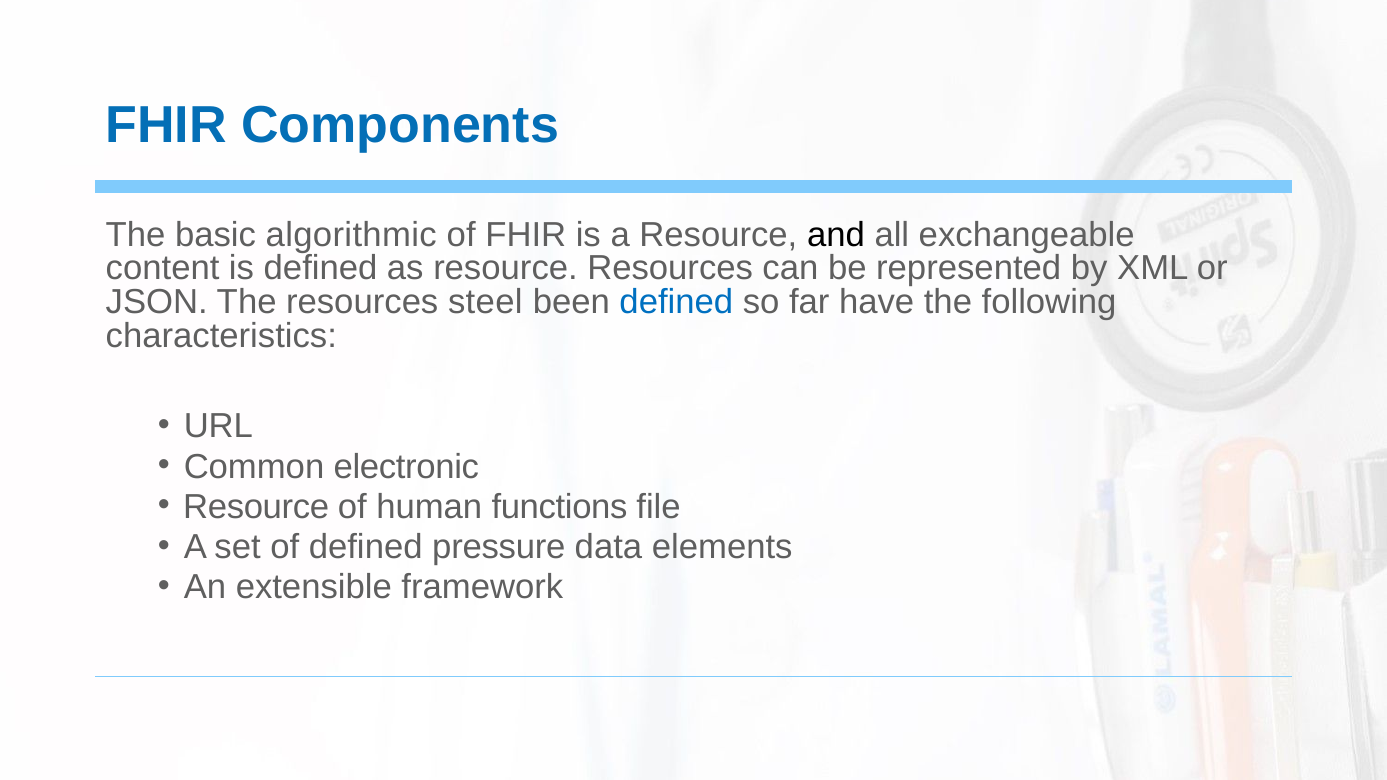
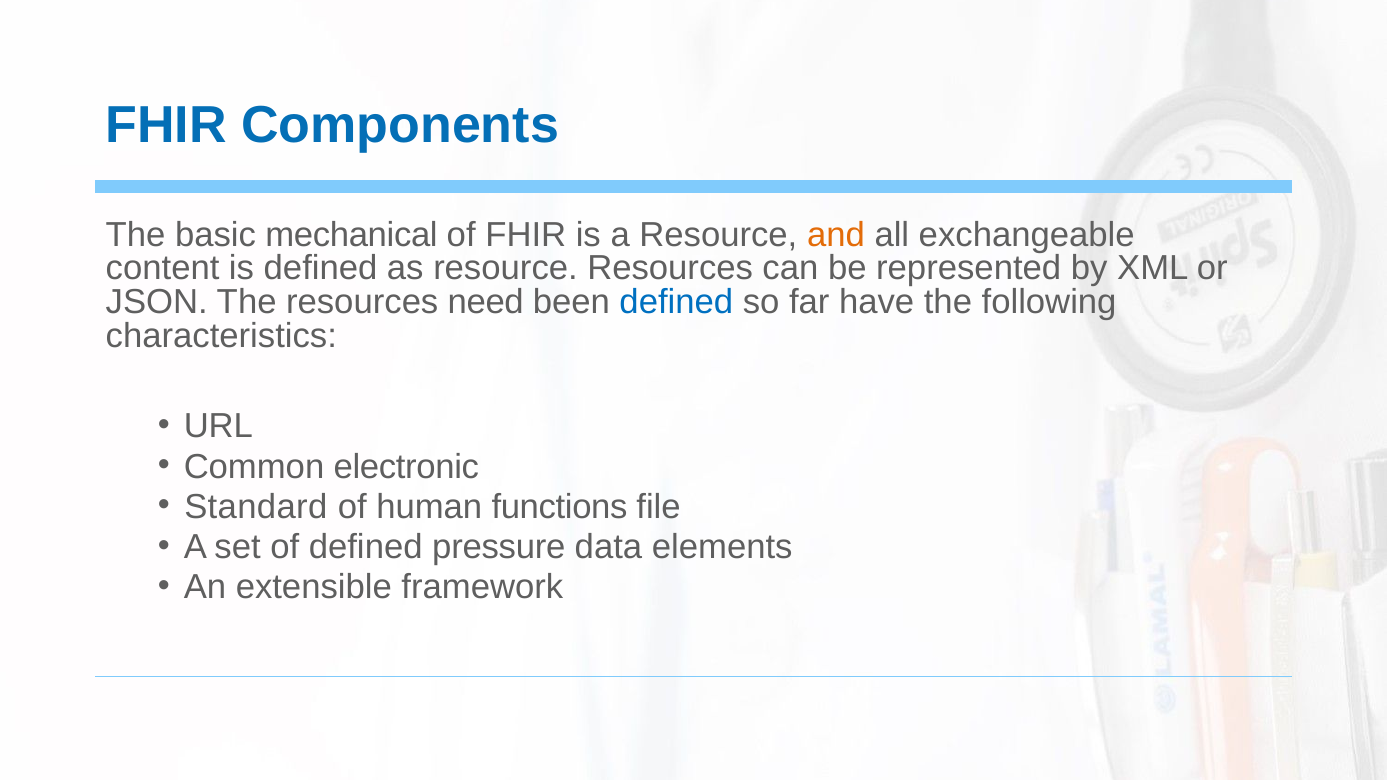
algorithmic: algorithmic -> mechanical (352, 235)
and colour: black -> orange (836, 235)
steel: steel -> need (486, 302)
Resource: Resource -> Standard (256, 507)
